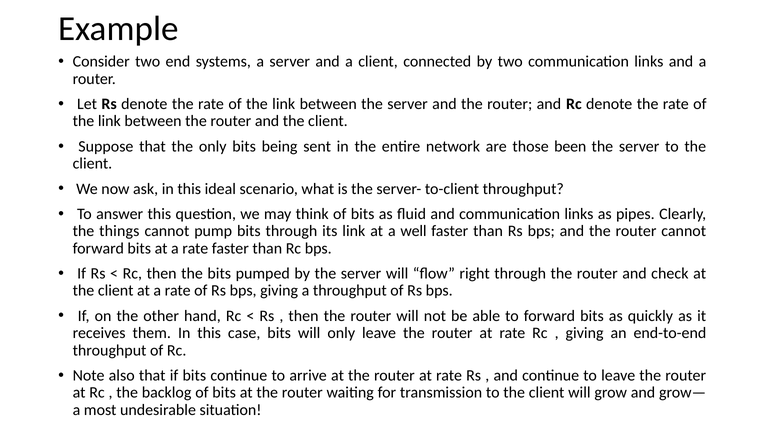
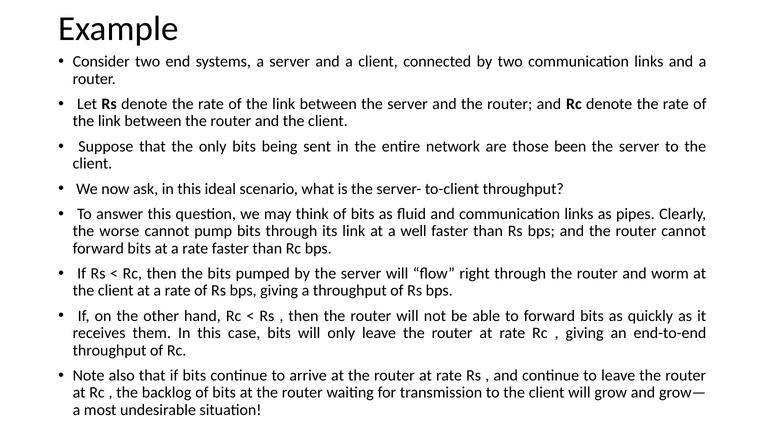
things: things -> worse (119, 231)
check: check -> worm (670, 274)
